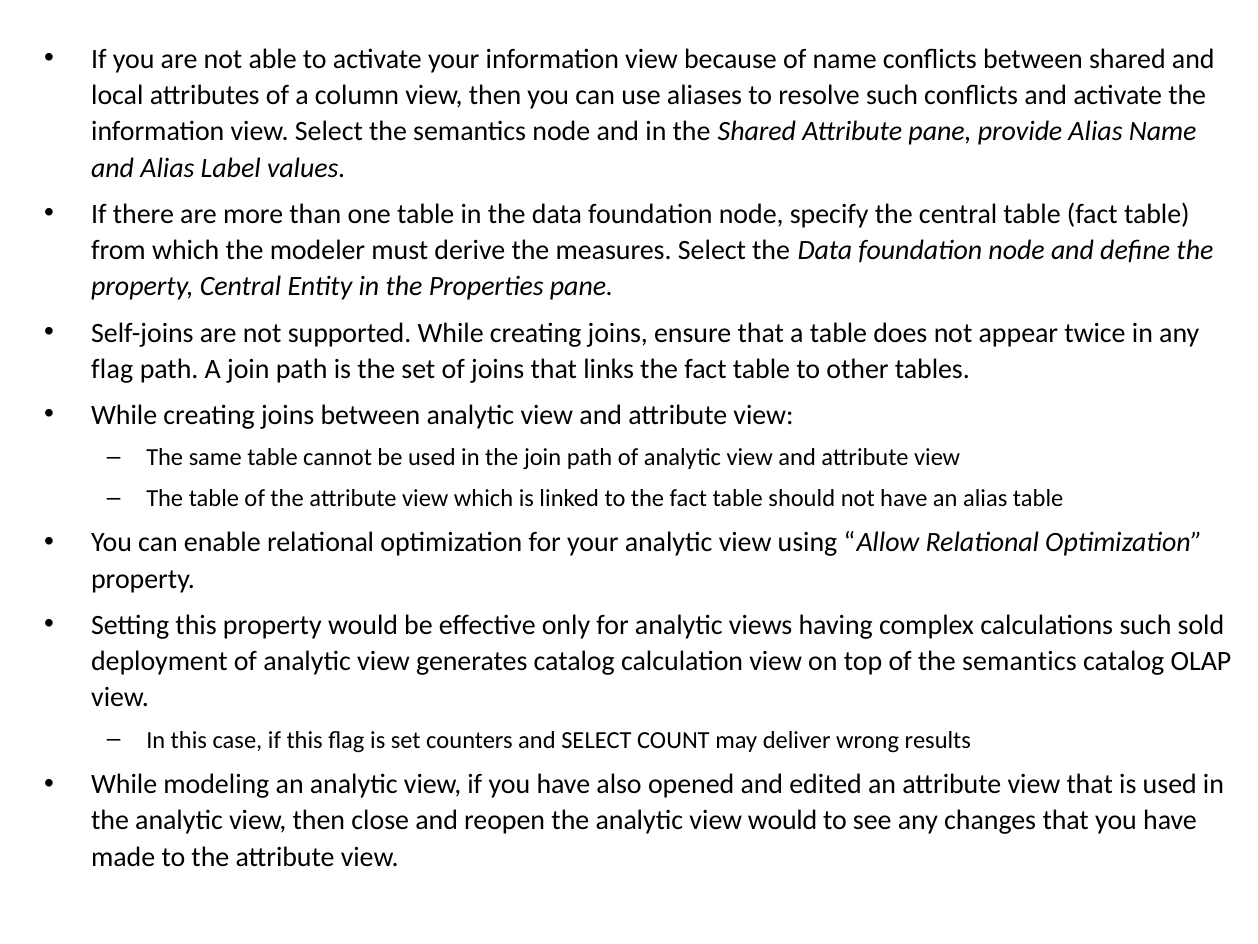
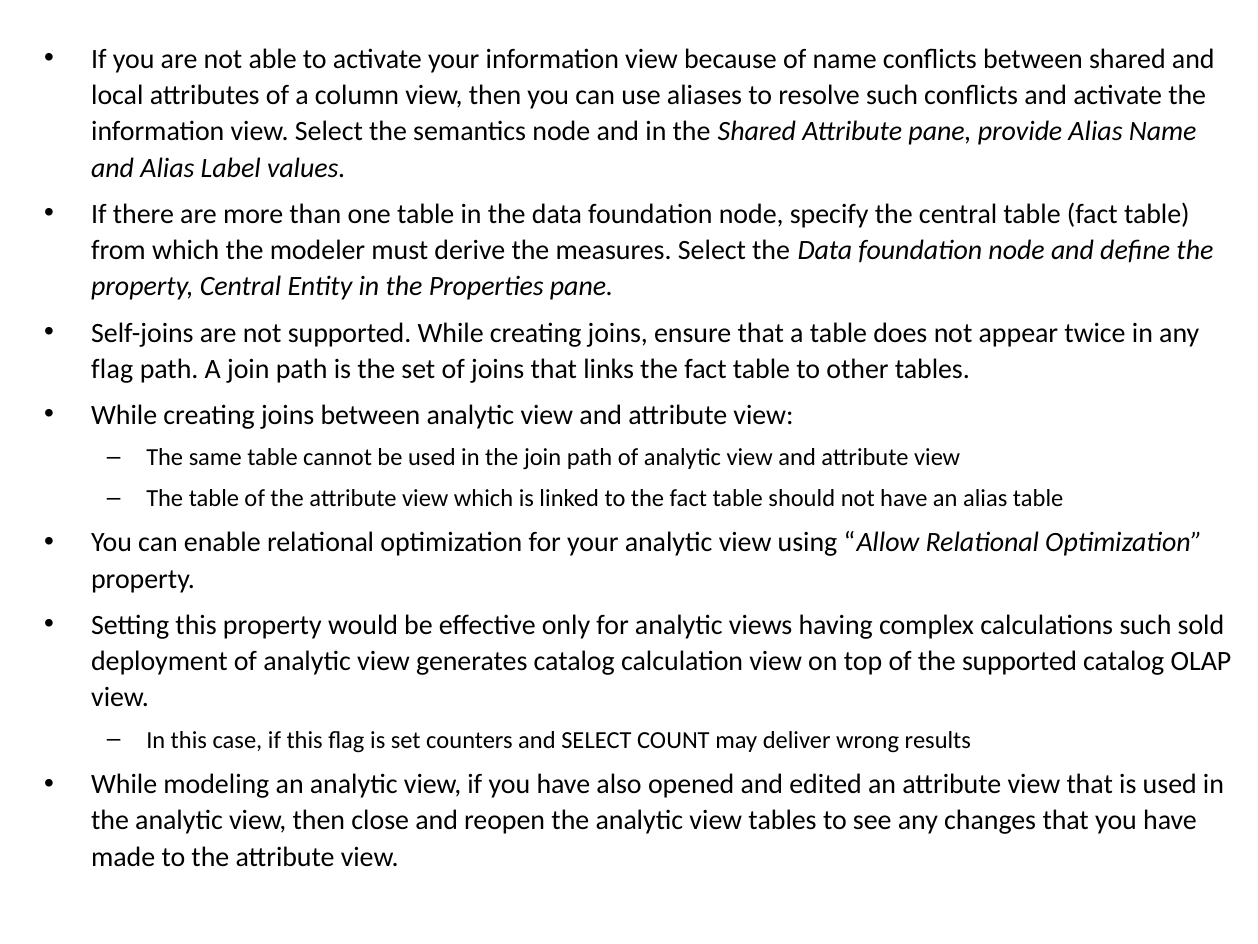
of the semantics: semantics -> supported (1020, 661)
view would: would -> tables (782, 820)
